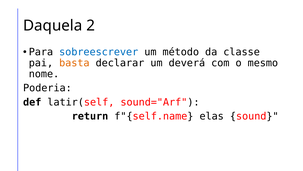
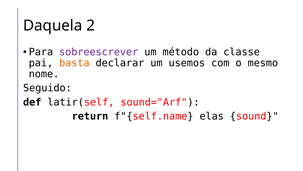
sobreescrever colour: blue -> purple (99, 52)
deverá: deverá -> usemos (187, 63)
Poderia: Poderia -> Seguido (47, 88)
